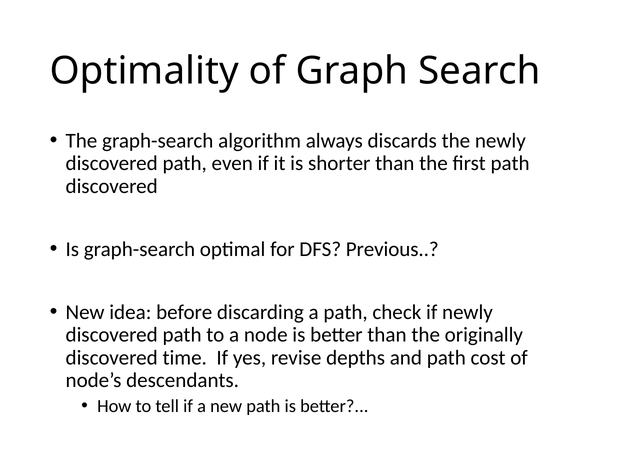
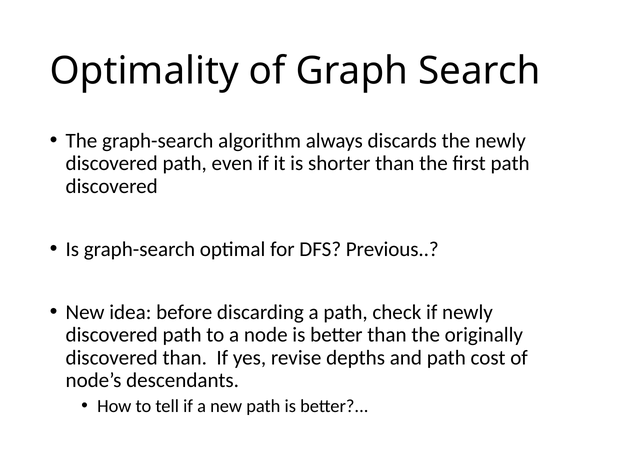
discovered time: time -> than (185, 358)
